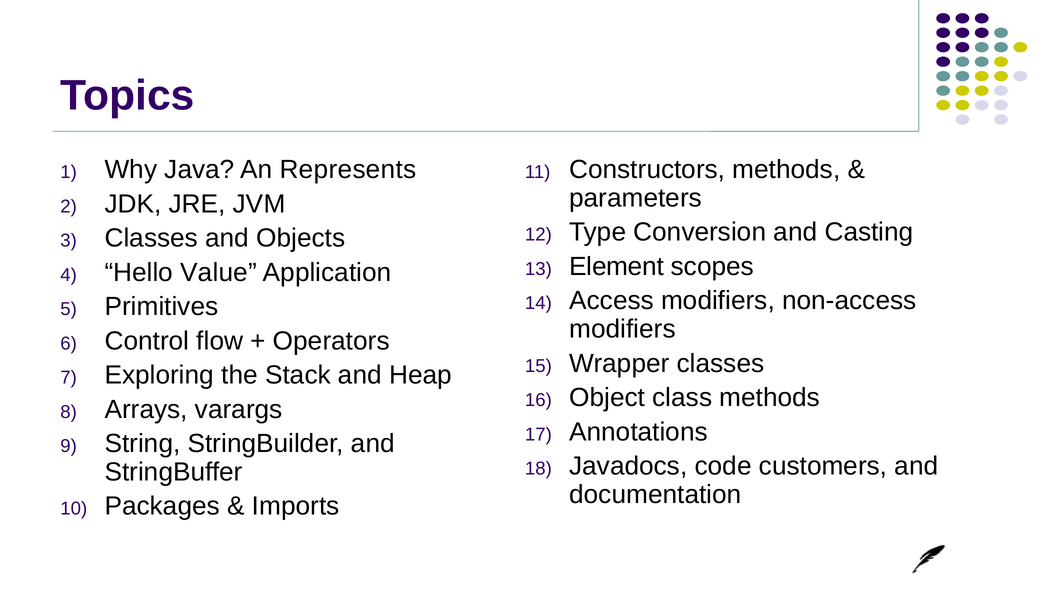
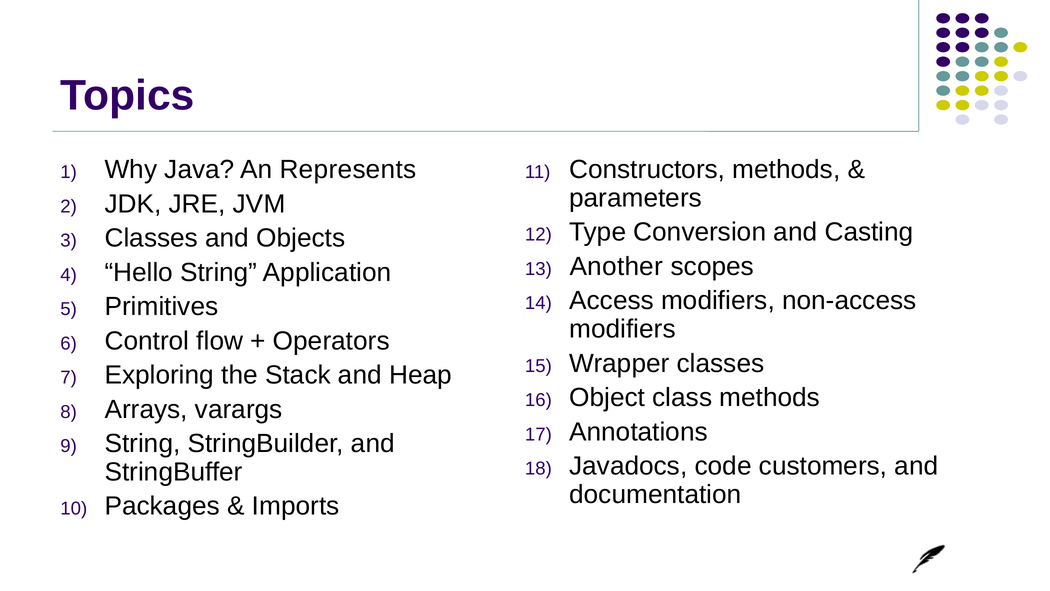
Element: Element -> Another (616, 266)
Hello Value: Value -> String (219, 272)
